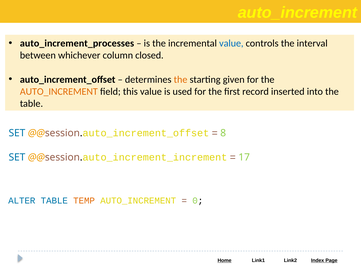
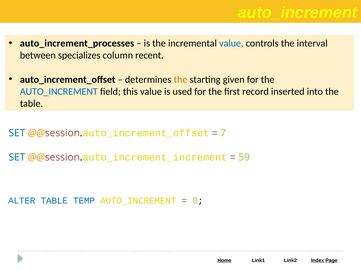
whichever: whichever -> specializes (79, 55)
closed: closed -> recent (149, 55)
AUTO_INCREMENT colour: orange -> blue (59, 91)
8: 8 -> 7 (223, 133)
17: 17 -> 59 (244, 157)
TEMP colour: orange -> blue (84, 200)
